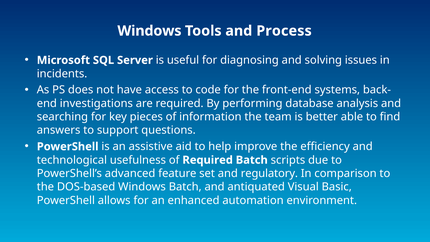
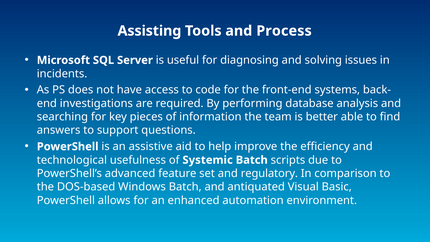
Windows: Windows -> Assisting (149, 31)
of Required: Required -> Systemic (208, 160)
